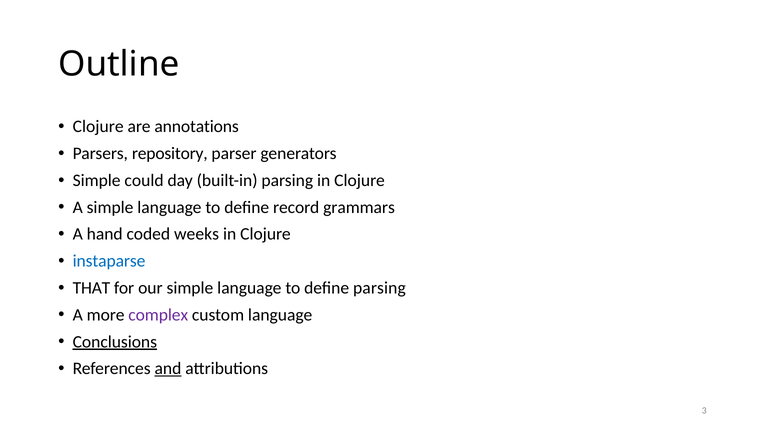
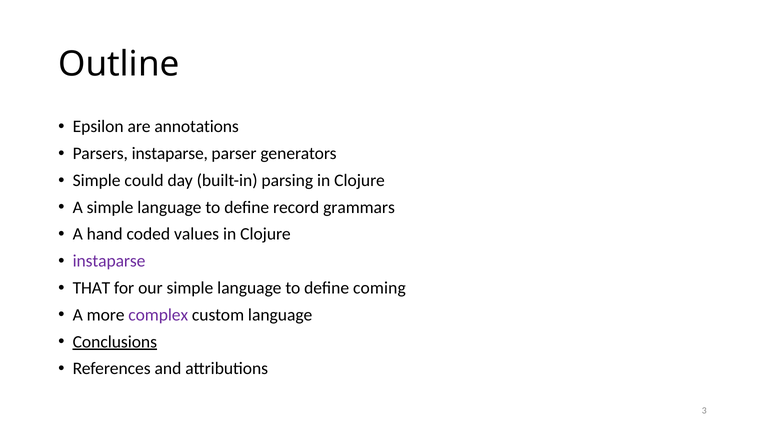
Clojure: Clojure -> Epsilon (98, 127)
Parsers repository: repository -> instaparse (170, 154)
weeks: weeks -> values (197, 234)
instaparse colour: blue -> purple (109, 261)
define parsing: parsing -> coming (379, 288)
and underline: present -> none (168, 369)
